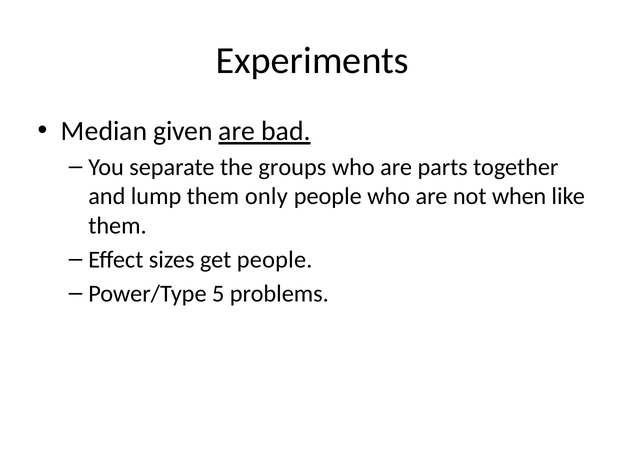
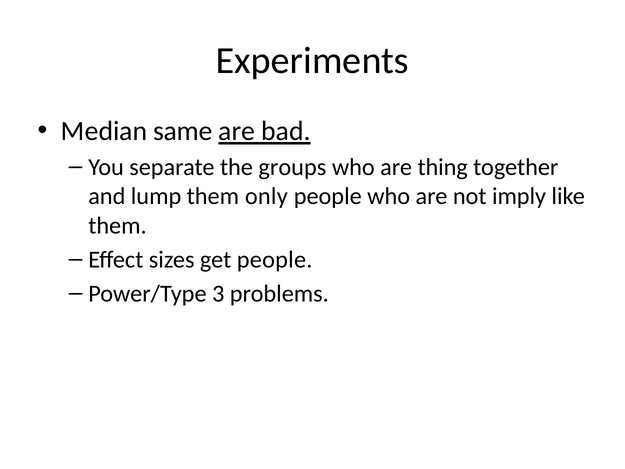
given: given -> same (183, 131)
parts: parts -> thing (443, 167)
when: when -> imply (519, 196)
5: 5 -> 3 (218, 293)
